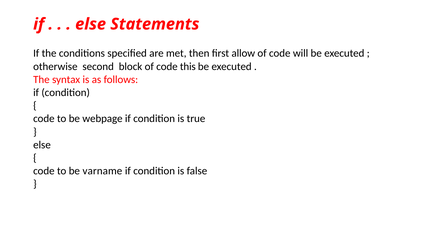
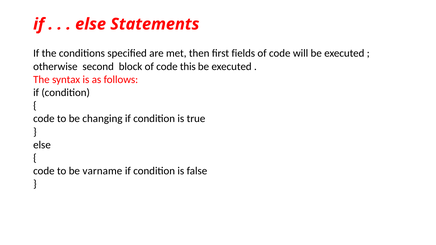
allow: allow -> fields (243, 53)
webpage: webpage -> changing (102, 119)
